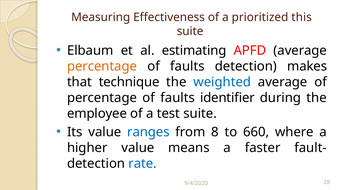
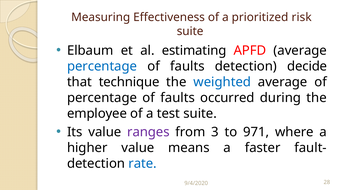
this: this -> risk (302, 17)
percentage colour: orange -> blue (102, 66)
makes: makes -> decide (307, 66)
identifier: identifier -> occurred (227, 98)
ranges colour: blue -> purple (148, 132)
8: 8 -> 3 (215, 132)
660: 660 -> 971 (256, 132)
